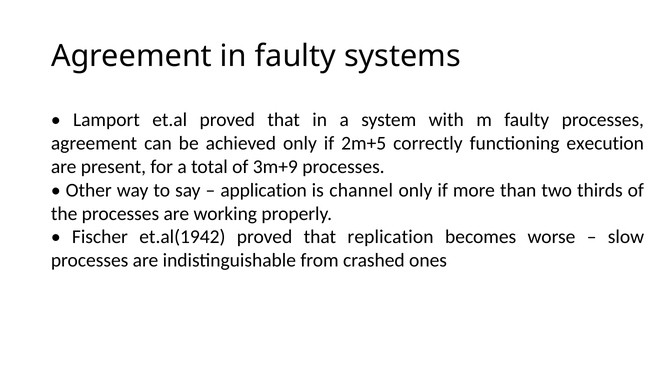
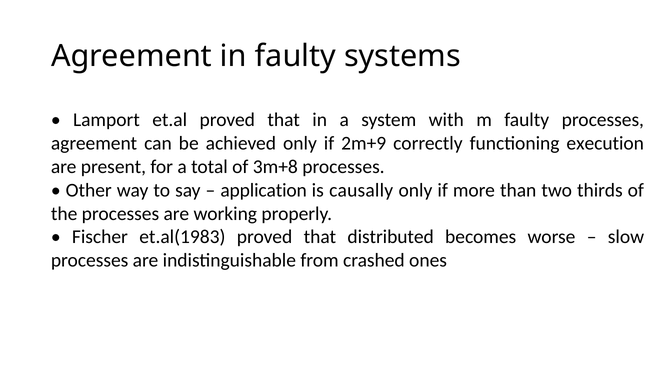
2m+5: 2m+5 -> 2m+9 (364, 143)
3m+9: 3m+9 -> 3m+8 (275, 167)
channel: channel -> causally (361, 190)
et.al(1942: et.al(1942 -> et.al(1983 (182, 237)
replication: replication -> distributed (391, 237)
